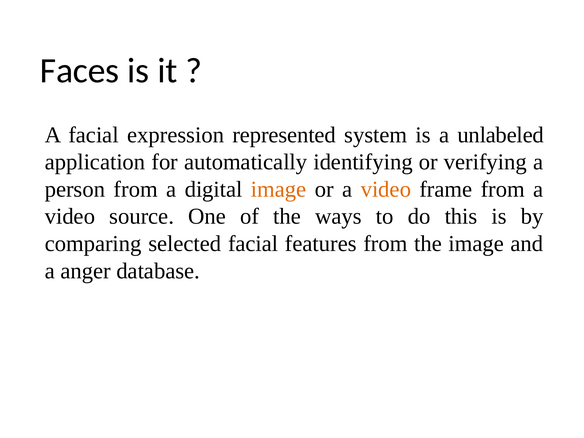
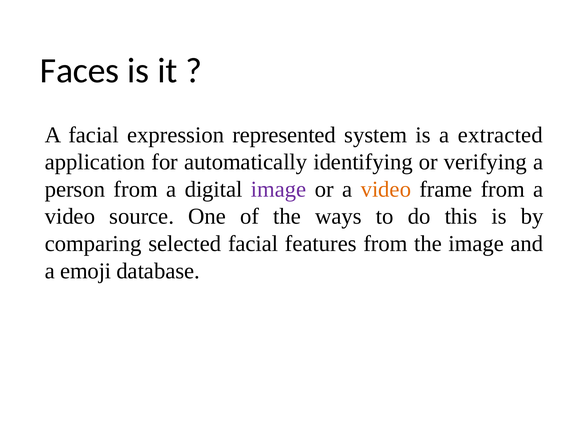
unlabeled: unlabeled -> extracted (500, 135)
image colour: orange -> purple (279, 189)
anger: anger -> emoji (86, 271)
